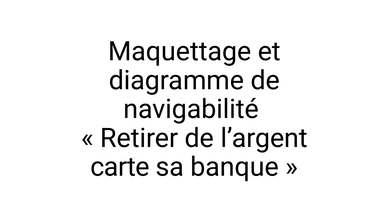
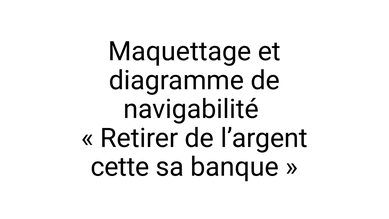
carte: carte -> cette (120, 167)
